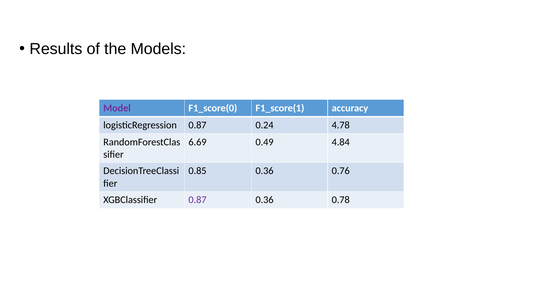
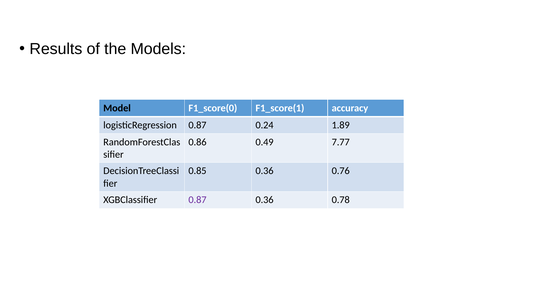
Model colour: purple -> black (117, 108)
4.78: 4.78 -> 1.89 (341, 125)
6.69: 6.69 -> 0.86 (198, 142)
4.84: 4.84 -> 7.77 (341, 142)
